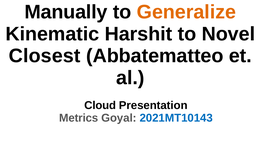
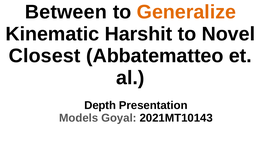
Manually: Manually -> Between (66, 12)
Cloud: Cloud -> Depth (100, 105)
Metrics: Metrics -> Models (79, 118)
2021MT10143 colour: blue -> black (176, 118)
